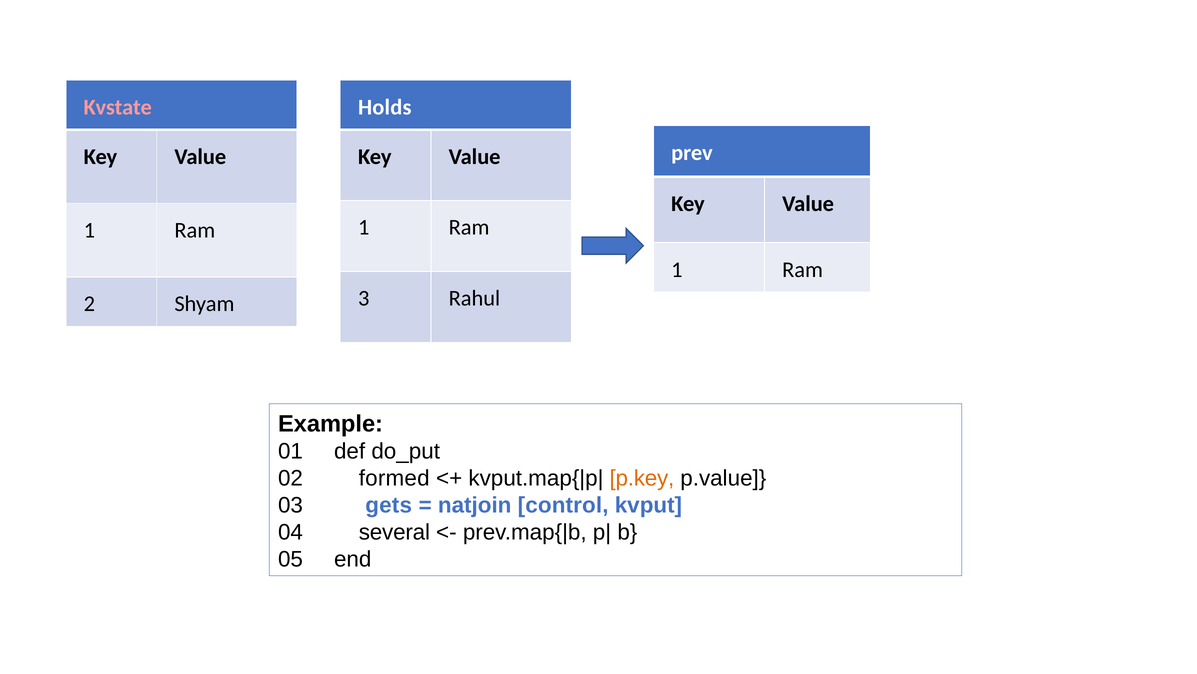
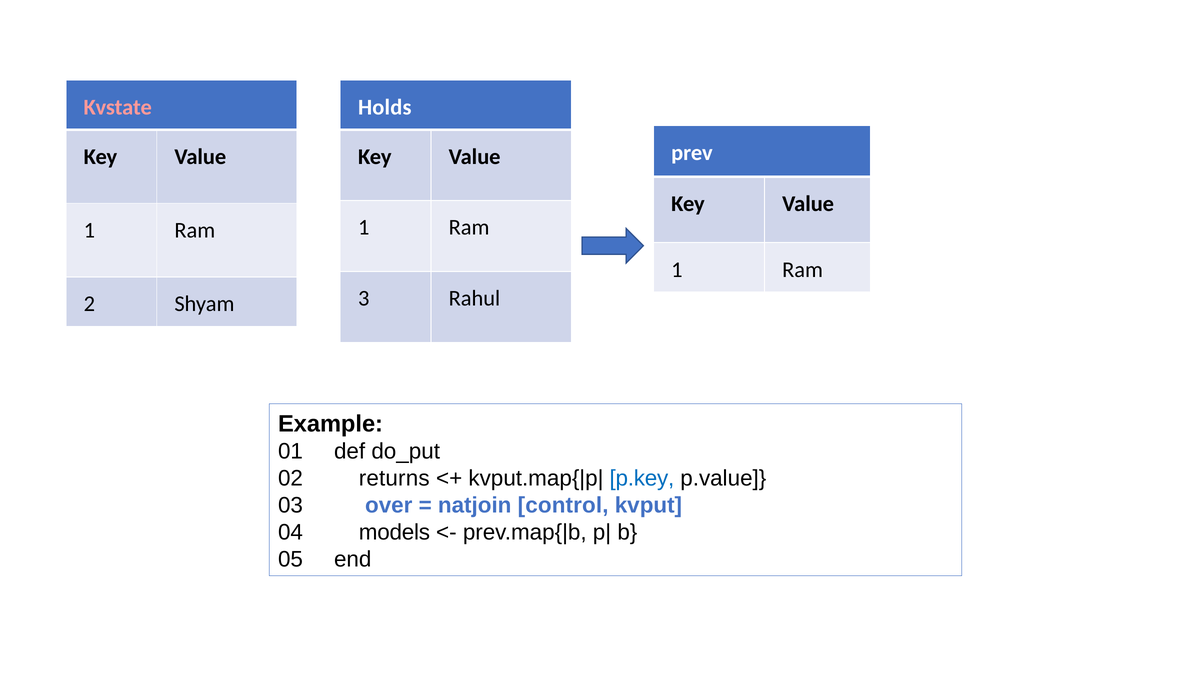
formed: formed -> returns (394, 478)
p.key colour: orange -> blue (642, 478)
gets: gets -> over (389, 505)
several: several -> models (394, 532)
